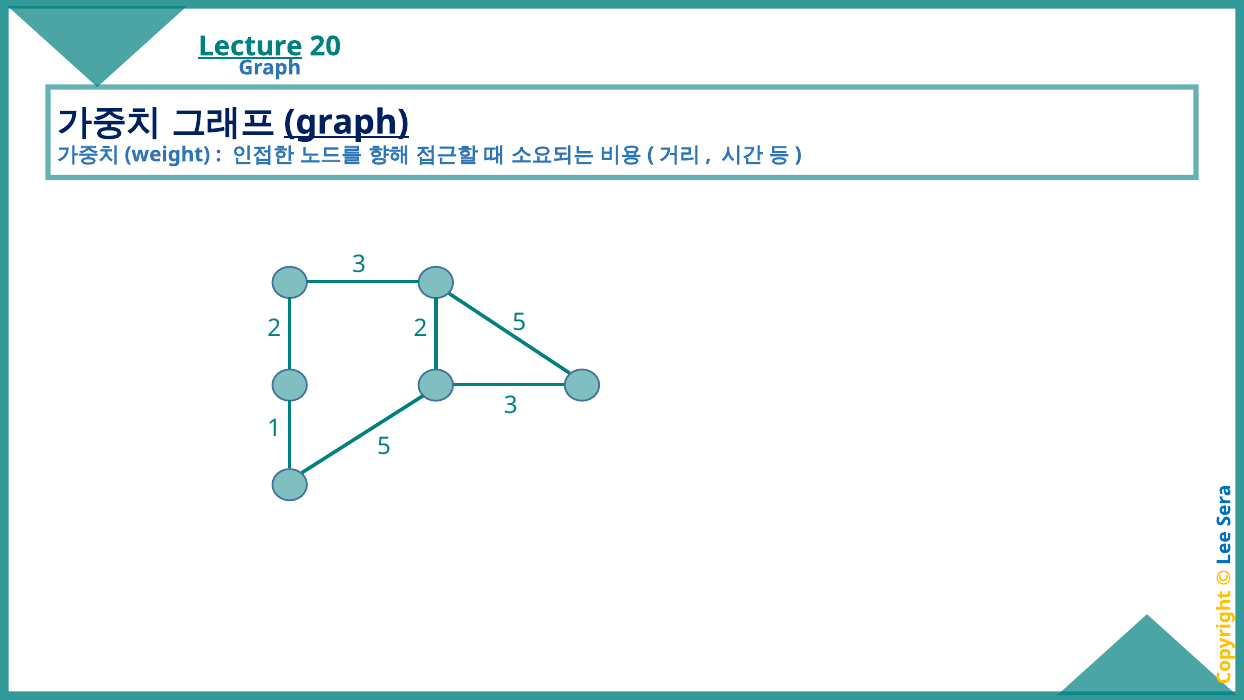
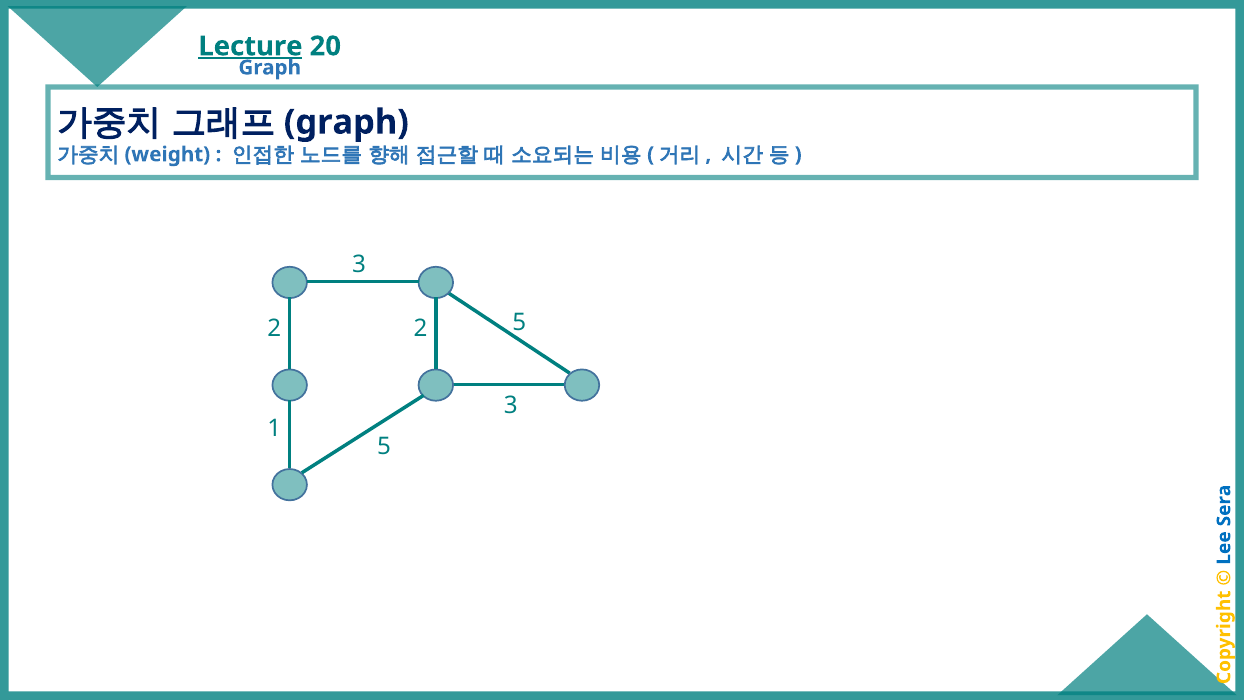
graph underline: present -> none (346, 122)
